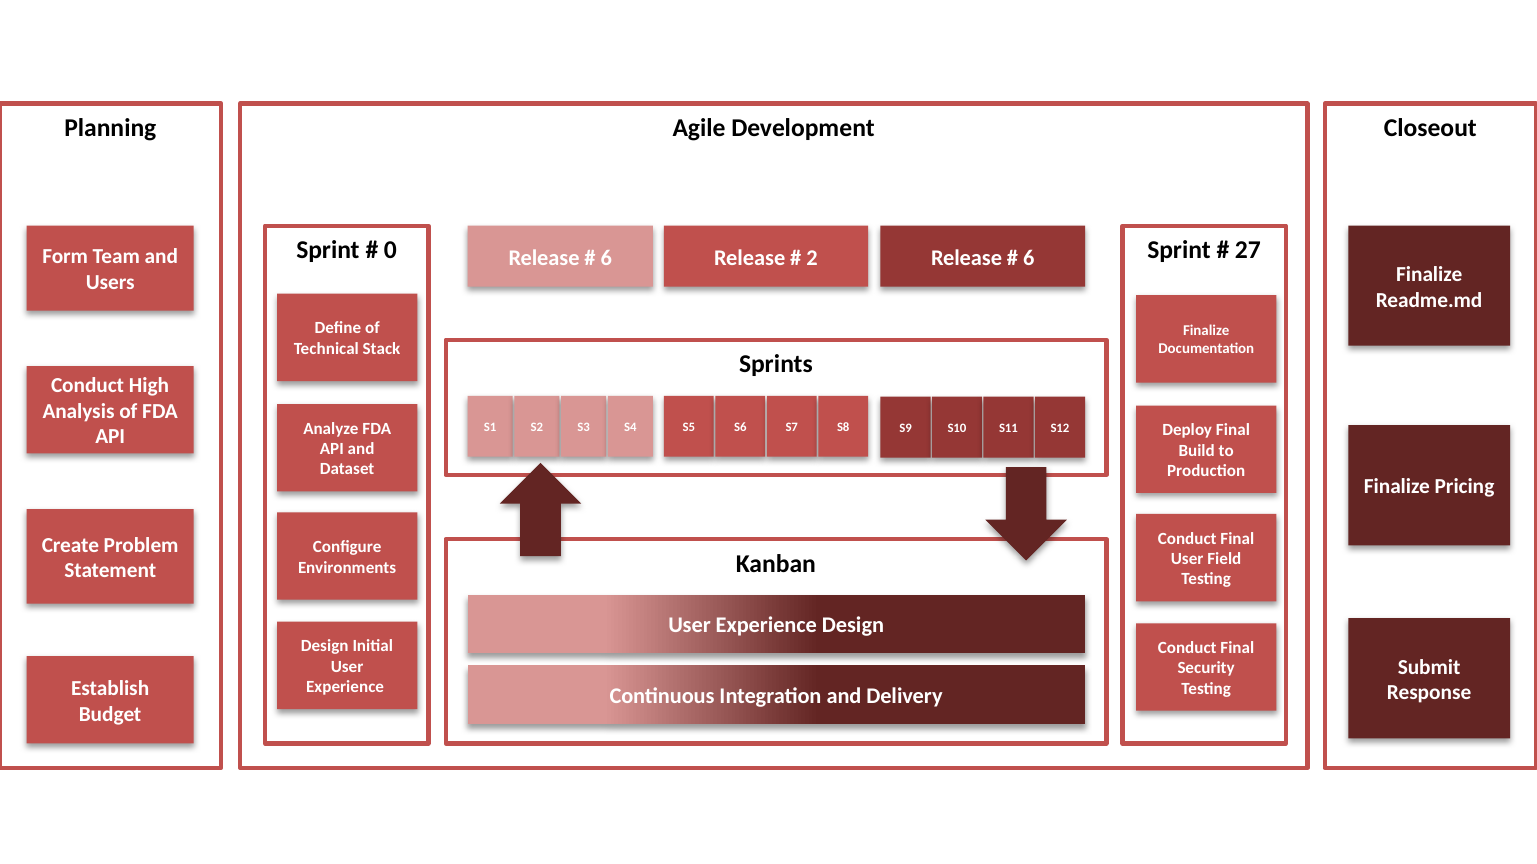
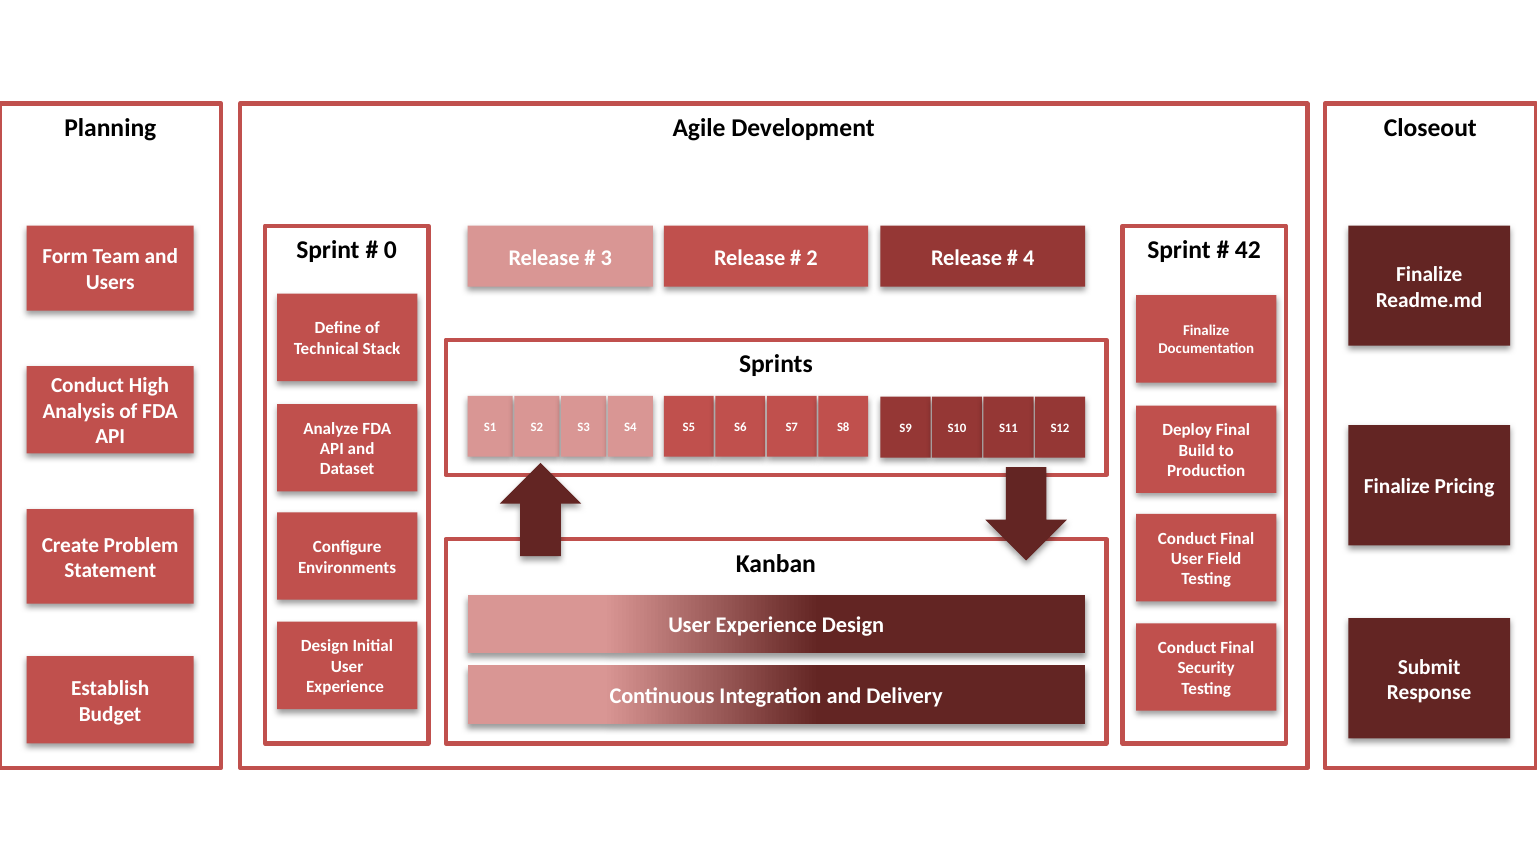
27: 27 -> 42 (1248, 251)
6: 6 -> 3 (606, 258)
6: 6 -> 4 (1029, 258)
